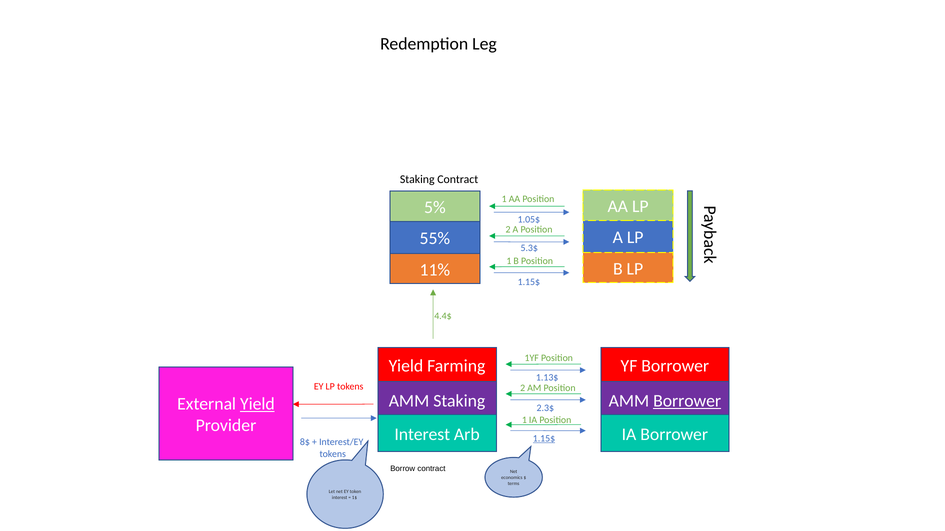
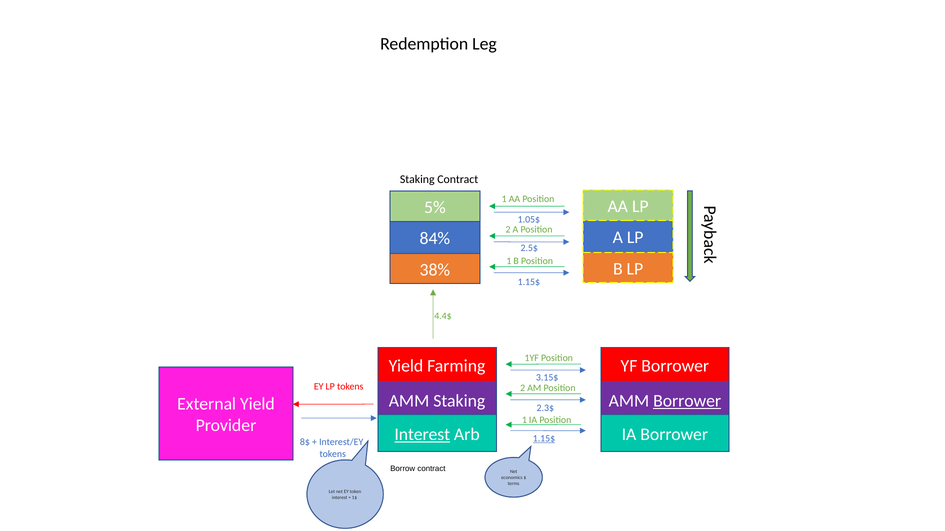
55%: 55% -> 84% (435, 239)
5.3$: 5.3$ -> 2.5$ (529, 248)
11%: 11% -> 38% (435, 270)
1.13$: 1.13$ -> 3.15$ (547, 378)
Yield underline: present -> none (257, 404)
Interest underline: none -> present (422, 435)
